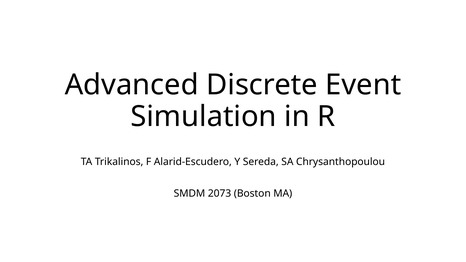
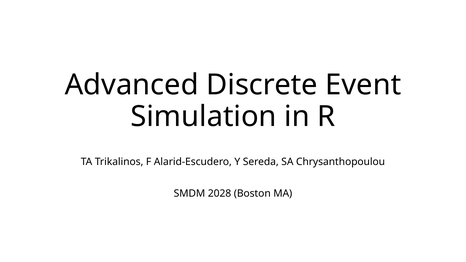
2073: 2073 -> 2028 (220, 194)
